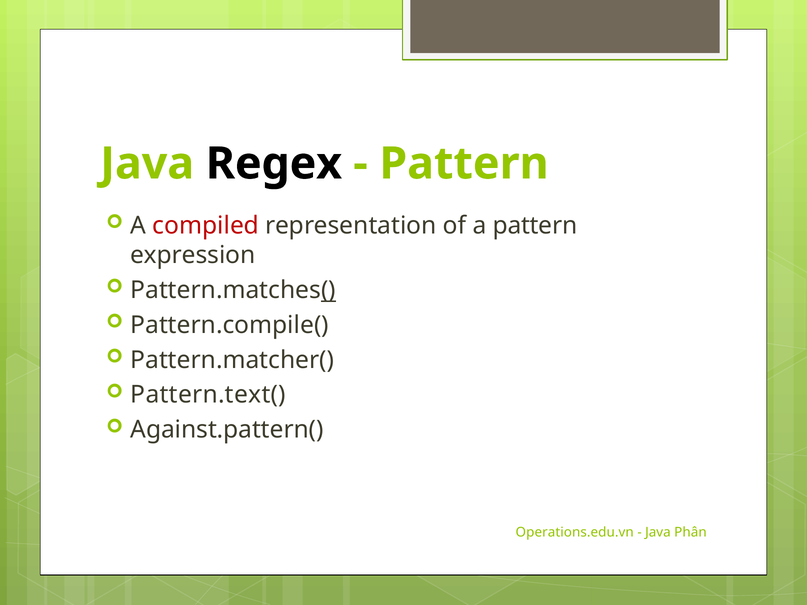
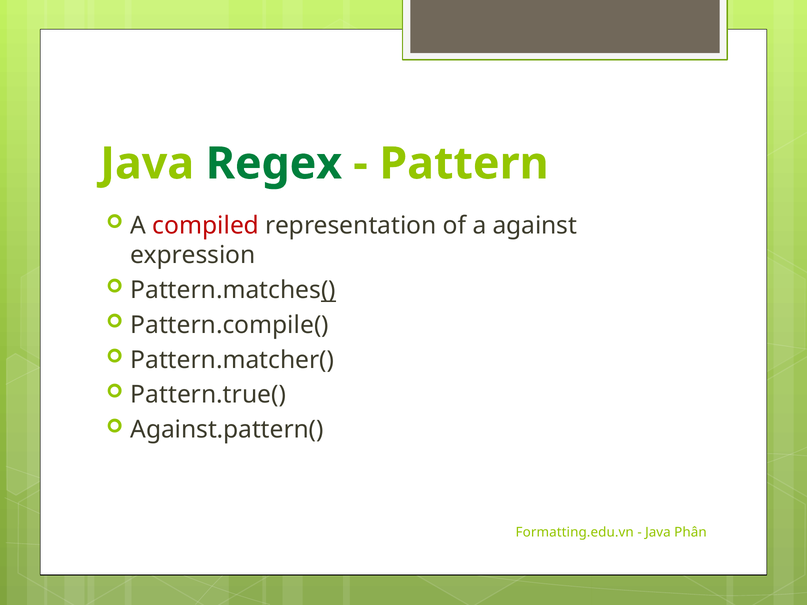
Regex colour: black -> green (274, 164)
a pattern: pattern -> against (535, 226)
Pattern.text(: Pattern.text( -> Pattern.true( (208, 395)
Operations.edu.vn: Operations.edu.vn -> Formatting.edu.vn (575, 532)
